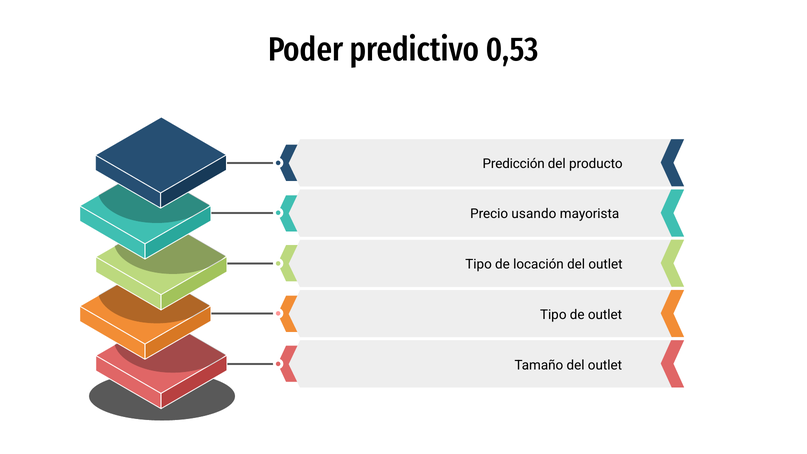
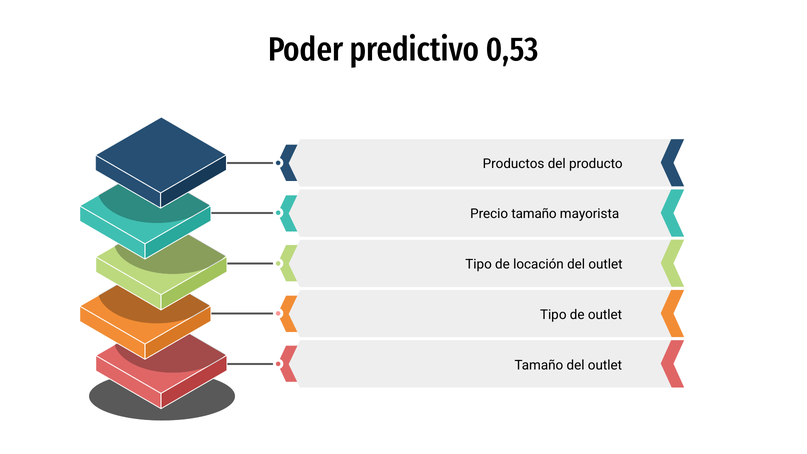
Predicción: Predicción -> Productos (514, 164)
Precio usando: usando -> tamaño (534, 214)
